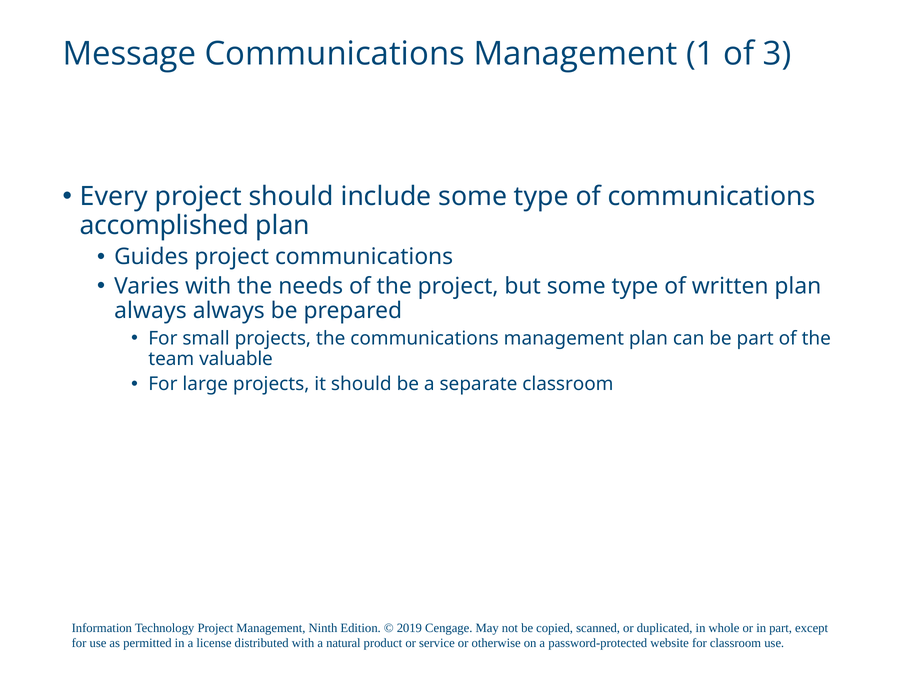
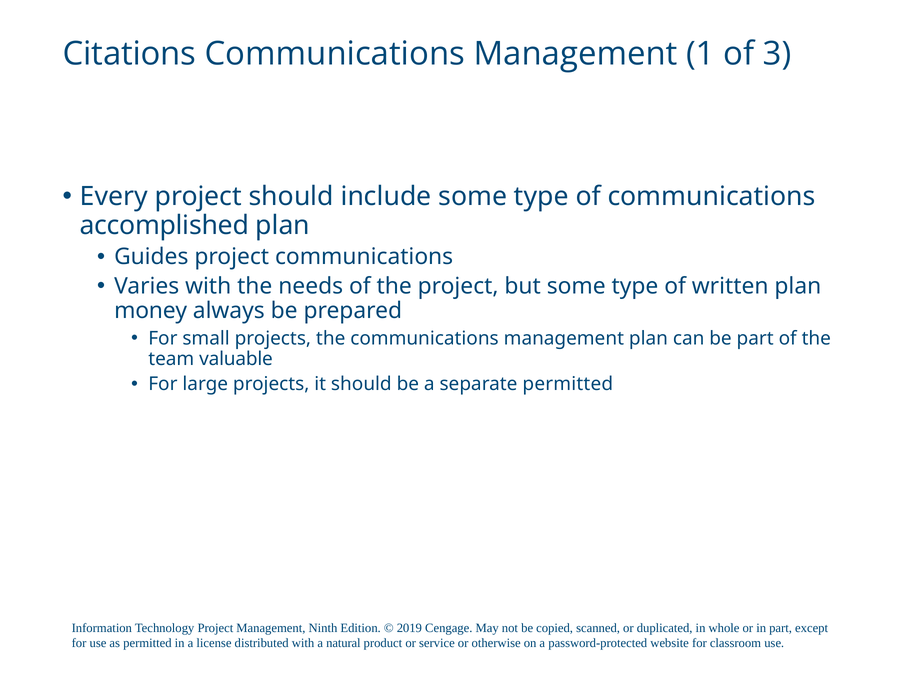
Message: Message -> Citations (129, 54)
always: always -> money (151, 311)
separate classroom: classroom -> permitted (568, 384)
